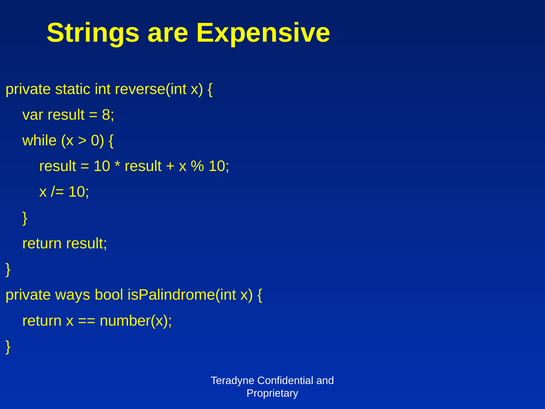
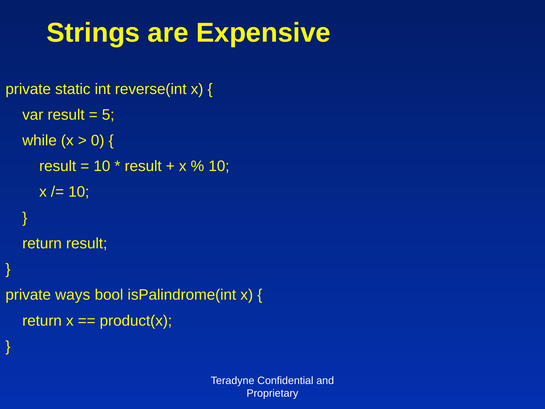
8: 8 -> 5 (108, 115)
number(x: number(x -> product(x (136, 320)
